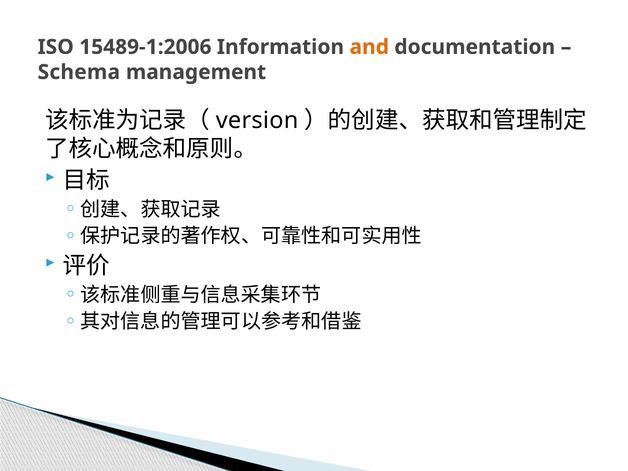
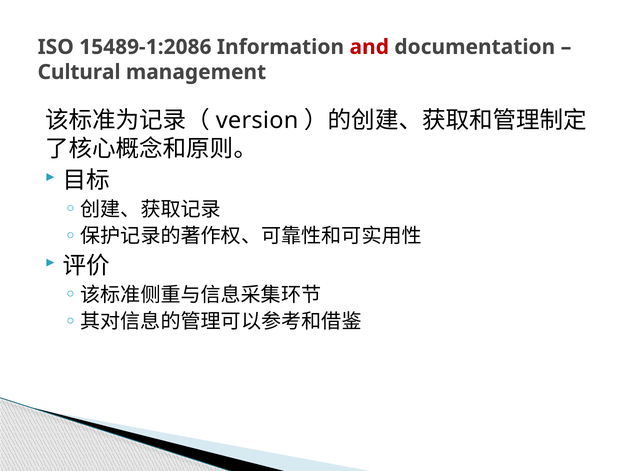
15489-1:2006: 15489-1:2006 -> 15489-1:2086 (145, 47)
and colour: orange -> red (369, 47)
Schema: Schema -> Cultural (79, 72)
